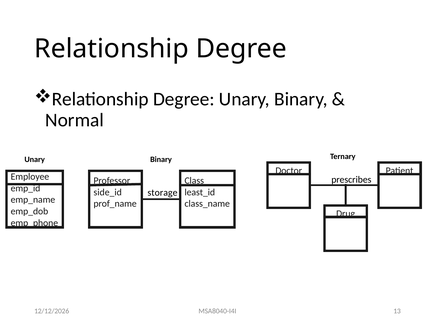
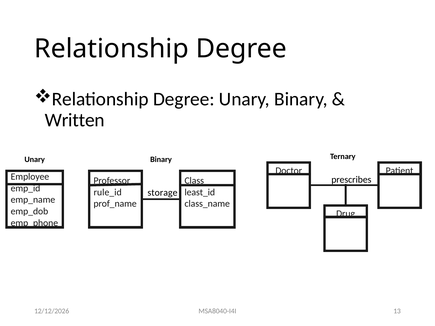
Normal: Normal -> Written (75, 120)
side_id: side_id -> rule_id (108, 192)
